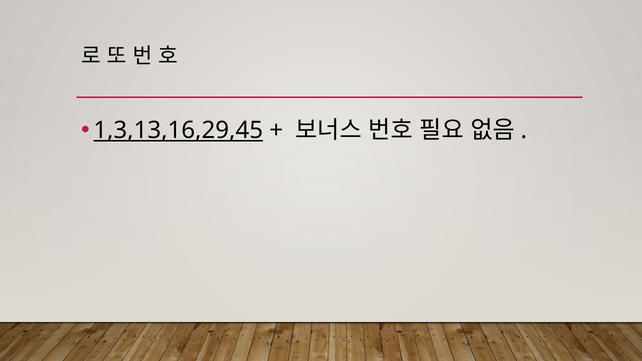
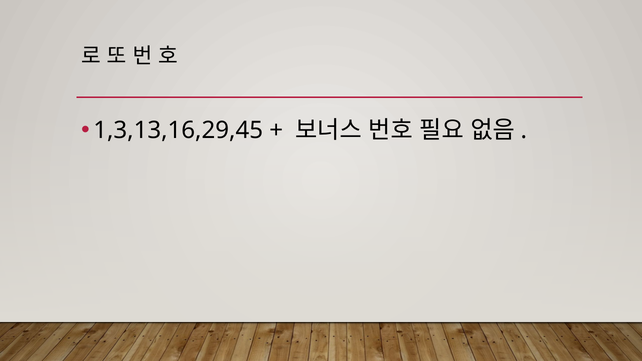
1,3,13,16,29,45 underline: present -> none (178, 130)
